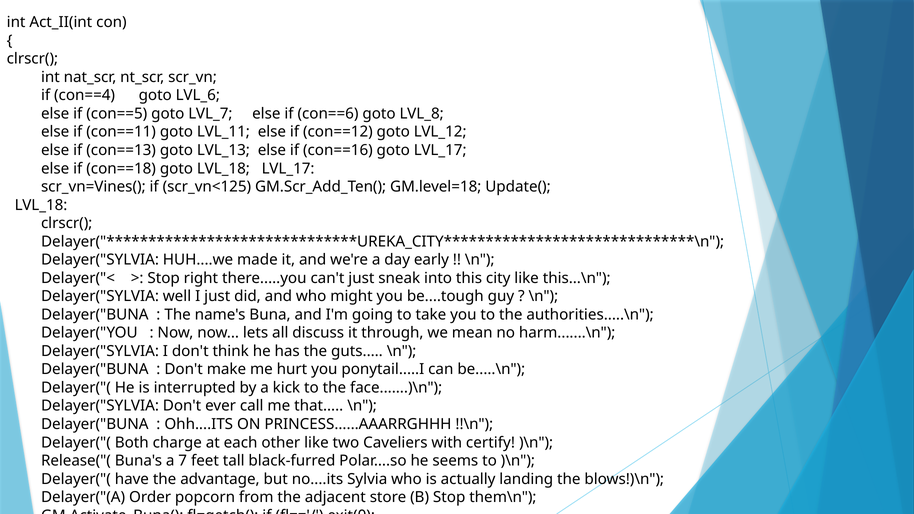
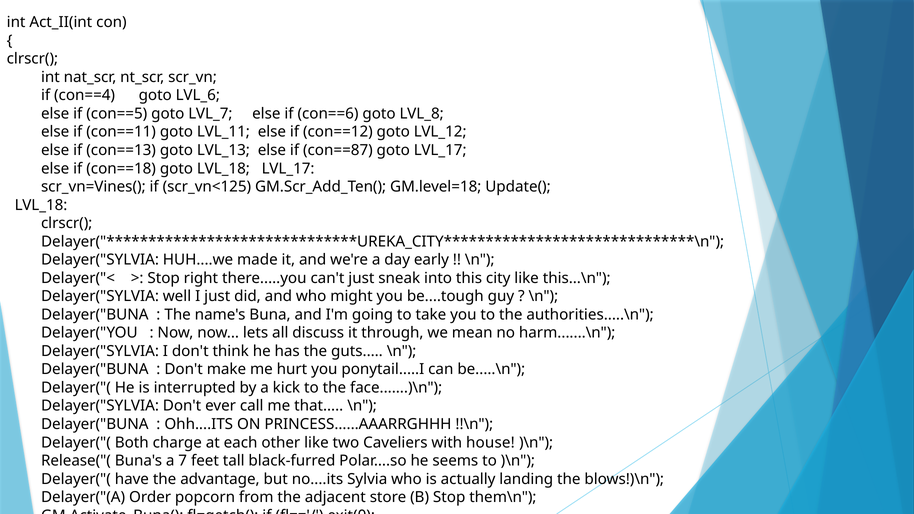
con==16: con==16 -> con==87 (338, 150)
certify: certify -> house (490, 443)
